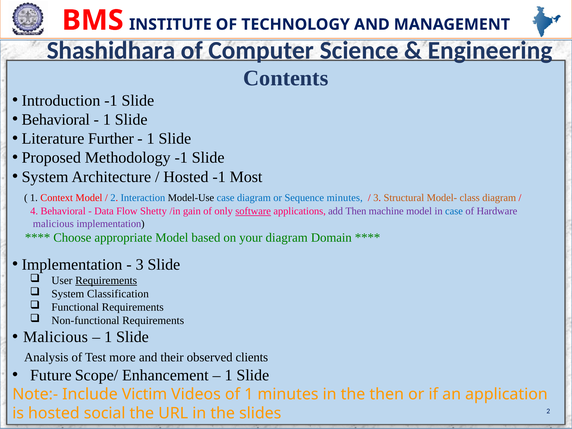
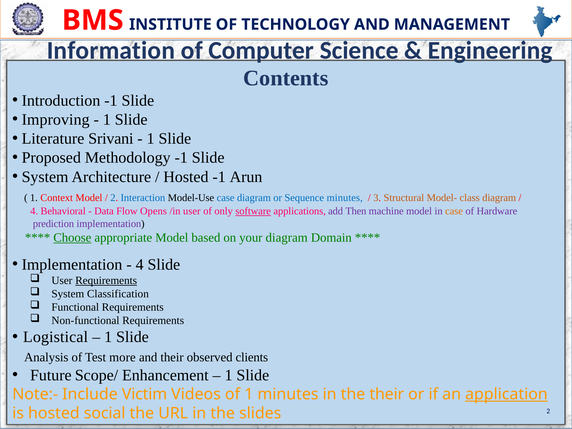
Shashidhara: Shashidhara -> Information (111, 50)
Behavioral: Behavioral -> Improving (56, 120)
Further: Further -> Srivani (111, 139)
Most: Most -> Arun (246, 177)
Shetty: Shetty -> Opens (153, 211)
/in gain: gain -> user (192, 211)
case colour: blue -> orange (454, 211)
malicious: malicious -> prediction (53, 224)
Choose underline: none -> present (72, 238)
3: 3 -> 4 (140, 265)
Malicious: Malicious -> Logistical (56, 337)
the then: then -> their (387, 394)
application underline: none -> present (506, 394)
